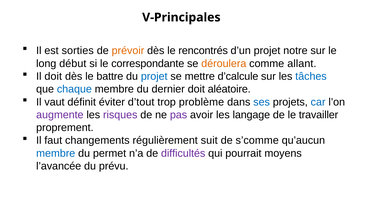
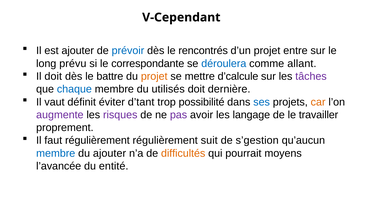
V-Principales: V-Principales -> V-Cependant (181, 17)
est sorties: sorties -> ajouter (78, 51)
prévoir colour: orange -> blue (128, 51)
notre: notre -> entre (295, 51)
début: début -> prévu (73, 63)
déroulera colour: orange -> blue (224, 63)
projet colour: blue -> orange (154, 76)
tâches colour: blue -> purple (311, 76)
dernier: dernier -> utilisés (168, 89)
aléatoire: aléatoire -> dernière (229, 89)
d’tout: d’tout -> d’tant (141, 102)
problème: problème -> possibilité (202, 102)
car colour: blue -> orange (318, 102)
faut changements: changements -> régulièrement (97, 140)
s’comme: s’comme -> s’gestion (257, 140)
du permet: permet -> ajouter (110, 153)
difficultés colour: purple -> orange (183, 153)
prévu: prévu -> entité (114, 166)
